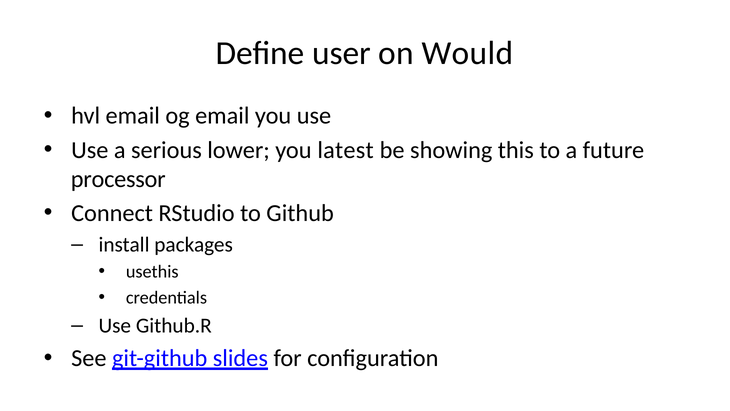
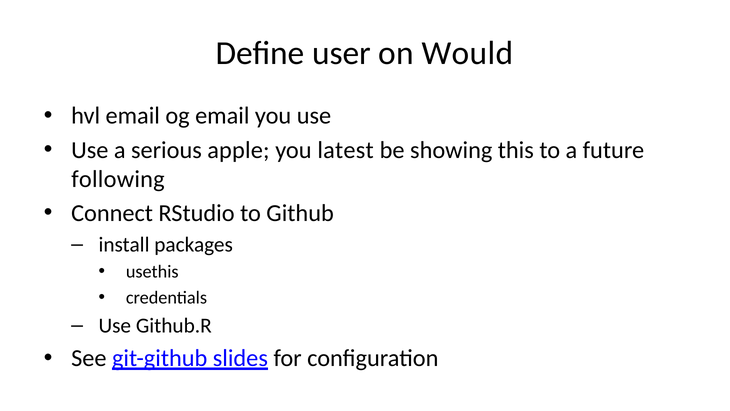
lower: lower -> apple (238, 150)
processor: processor -> following (118, 179)
